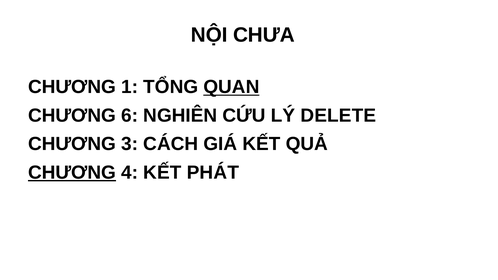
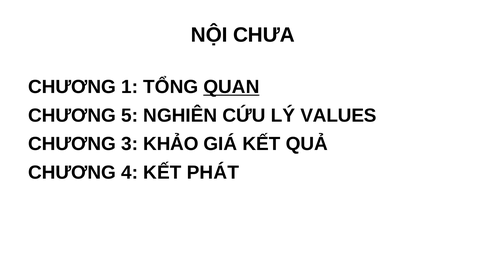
6: 6 -> 5 (130, 116)
DELETE: DELETE -> VALUES (339, 116)
CÁCH: CÁCH -> KHẢO (171, 144)
CHƯƠNG underline: present -> none (72, 173)
